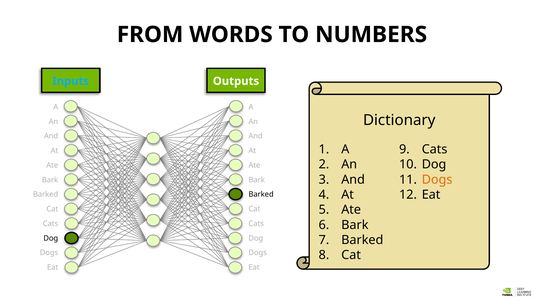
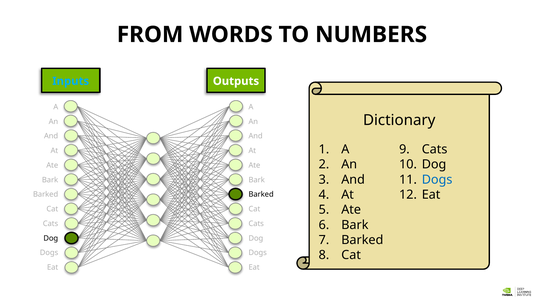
Dogs colour: orange -> blue (437, 180)
